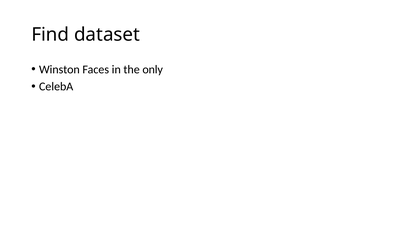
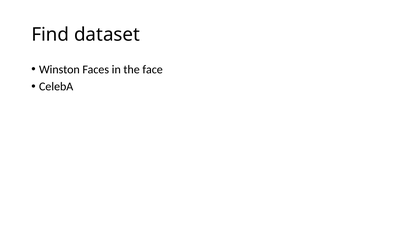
only: only -> face (153, 69)
